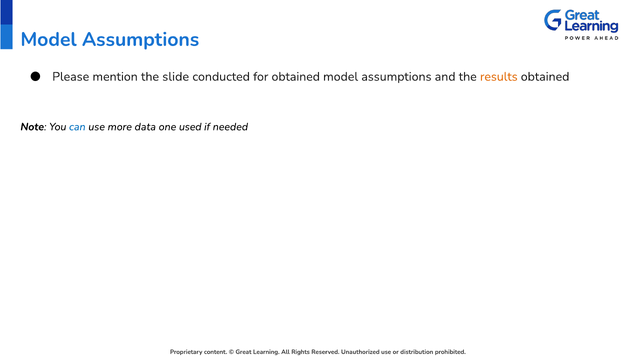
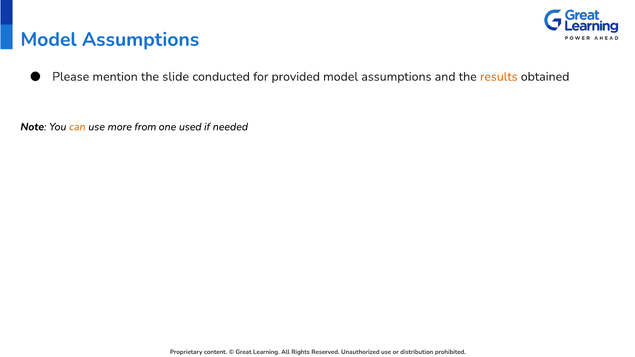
for obtained: obtained -> provided (296, 77)
can colour: blue -> orange (77, 127)
data: data -> from (145, 127)
